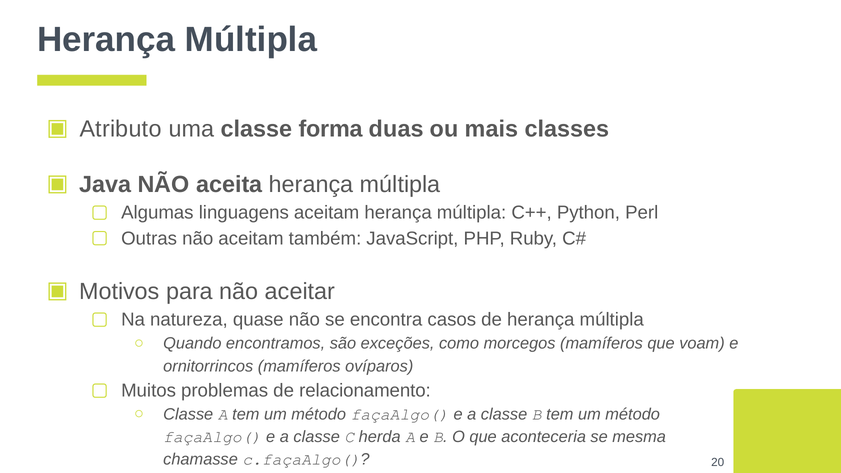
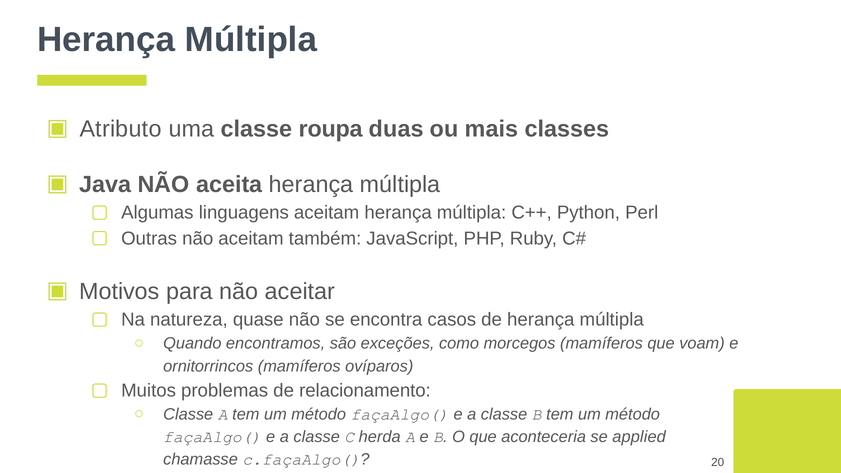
forma: forma -> roupa (331, 129)
mesma: mesma -> applied (639, 437)
